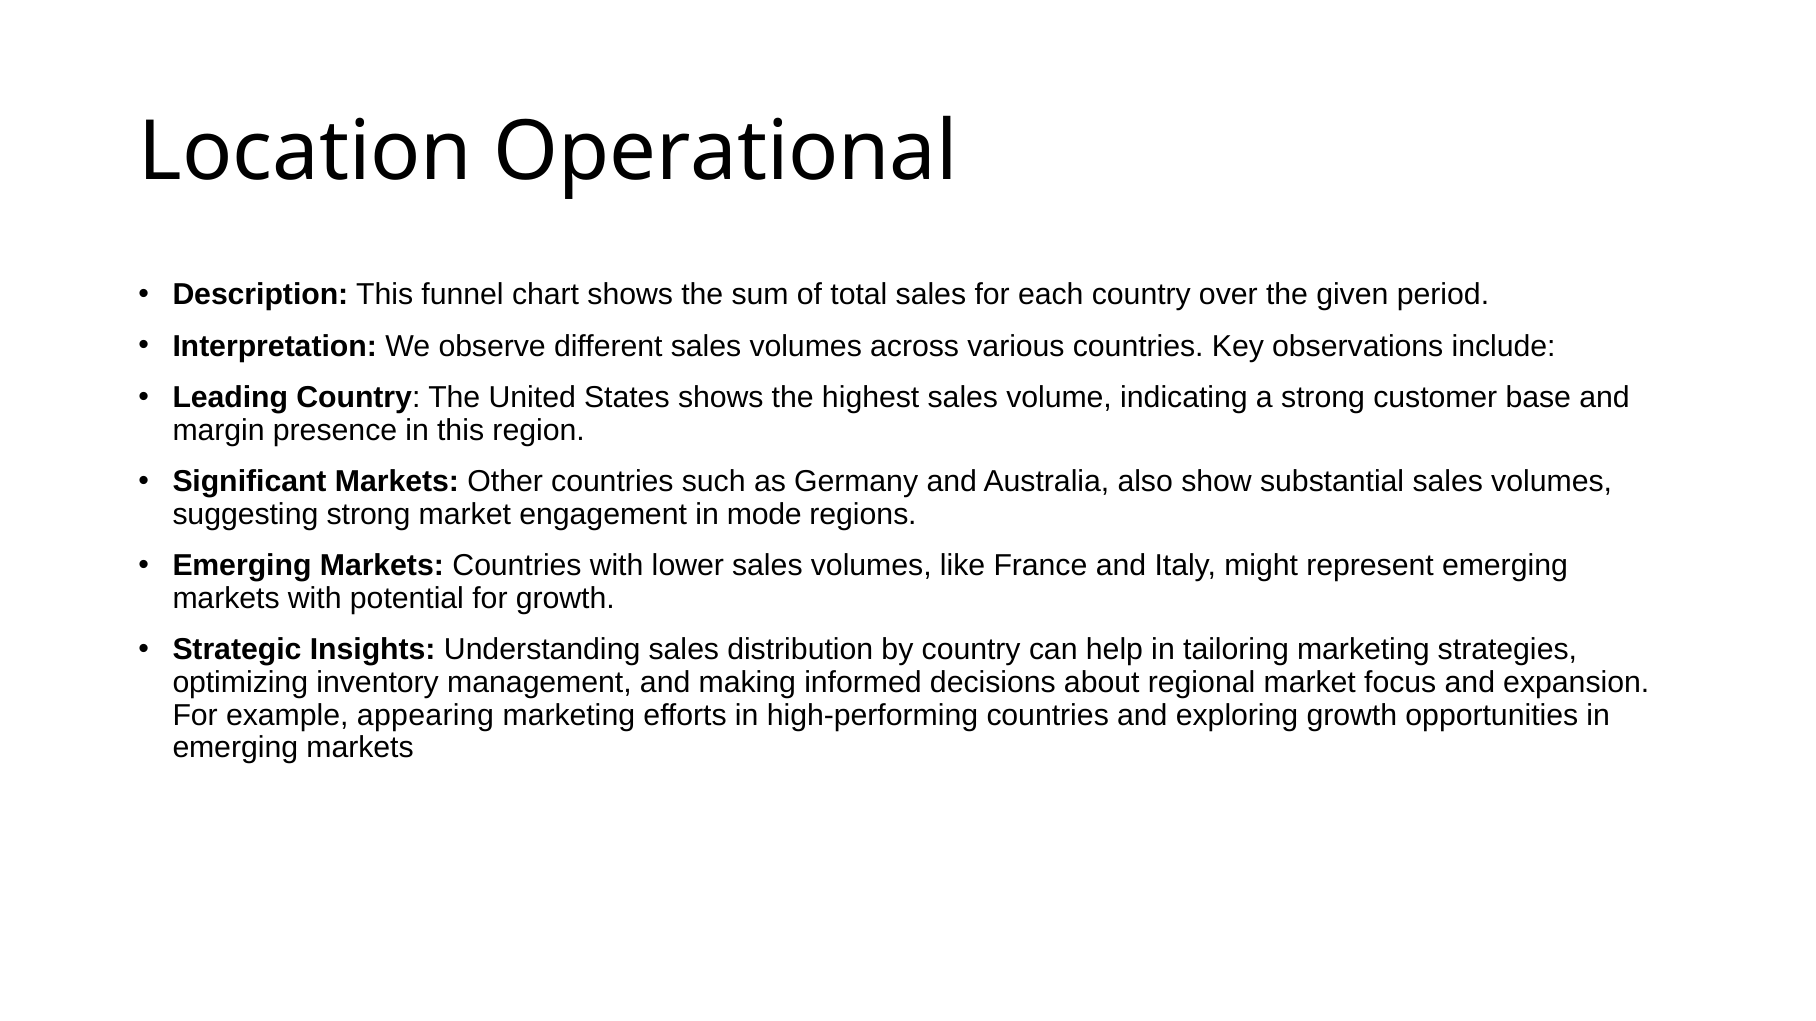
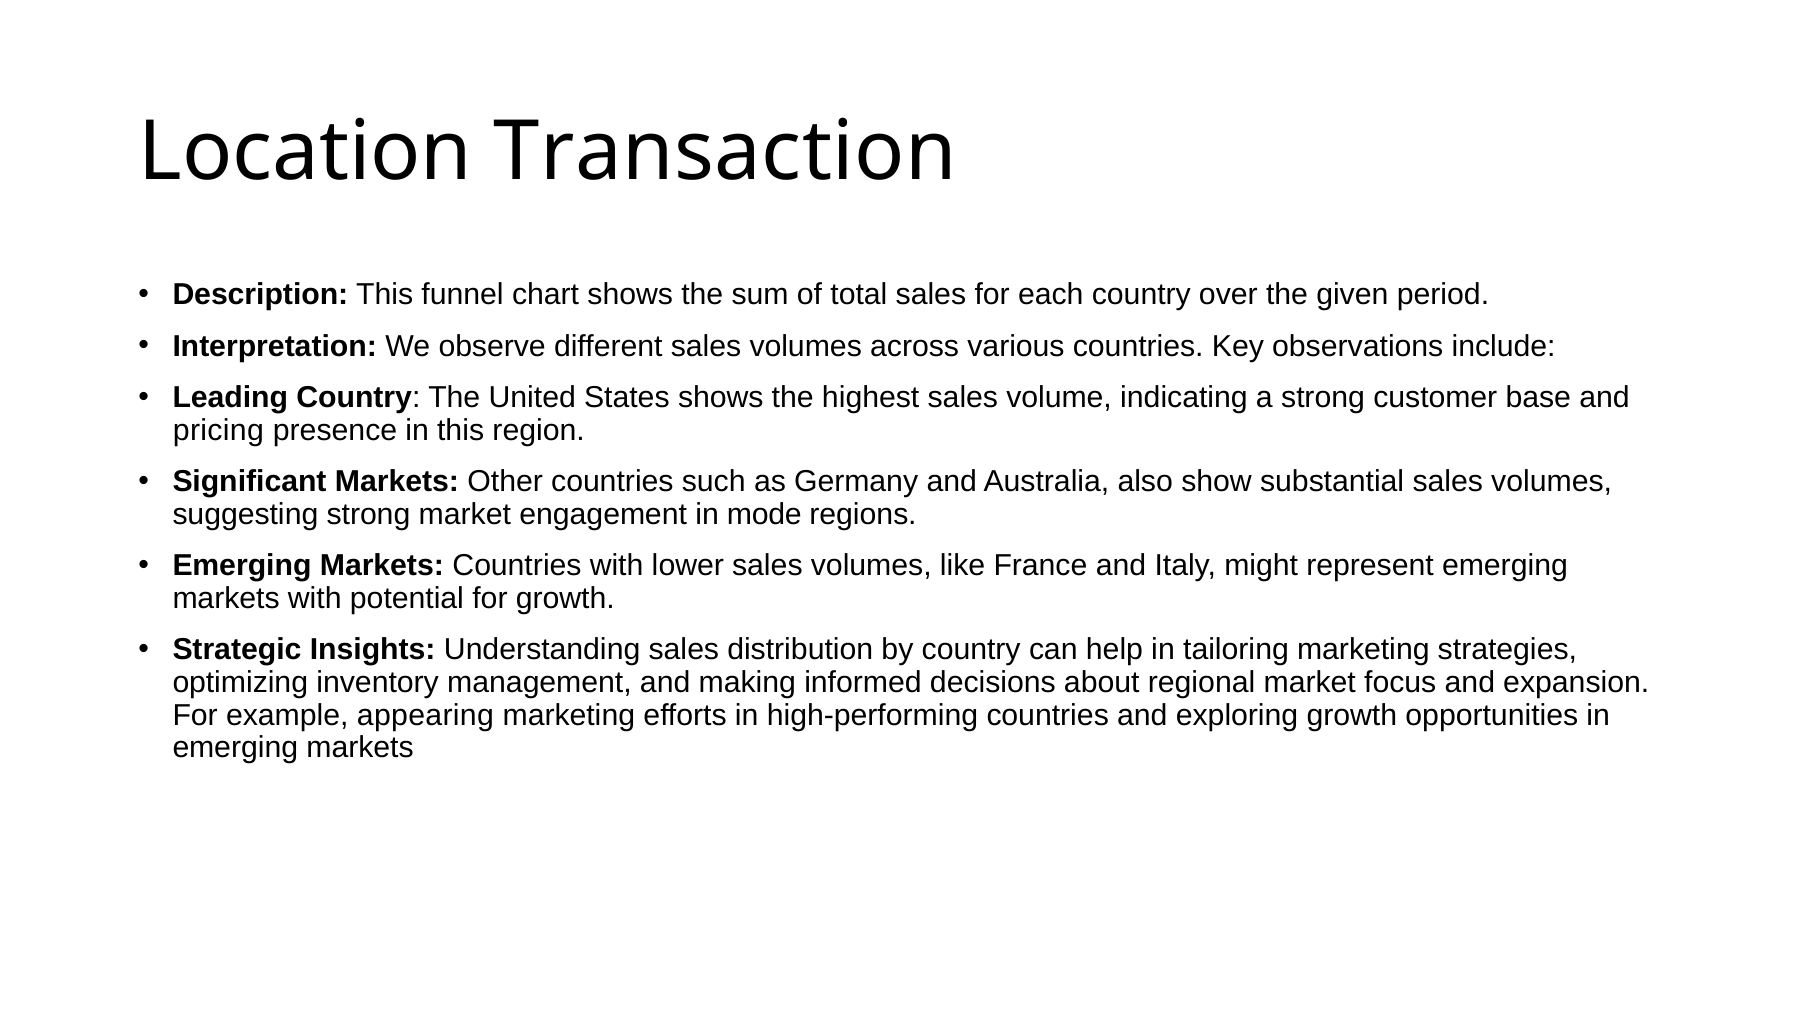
Operational: Operational -> Transaction (725, 153)
margin: margin -> pricing (218, 431)
